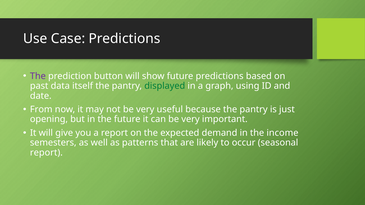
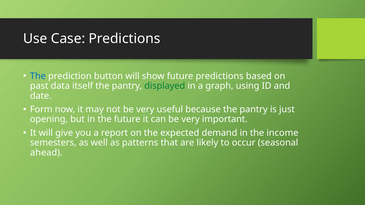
The colour: purple -> blue (38, 76)
From: From -> Form (41, 110)
report: report -> ahead (46, 153)
